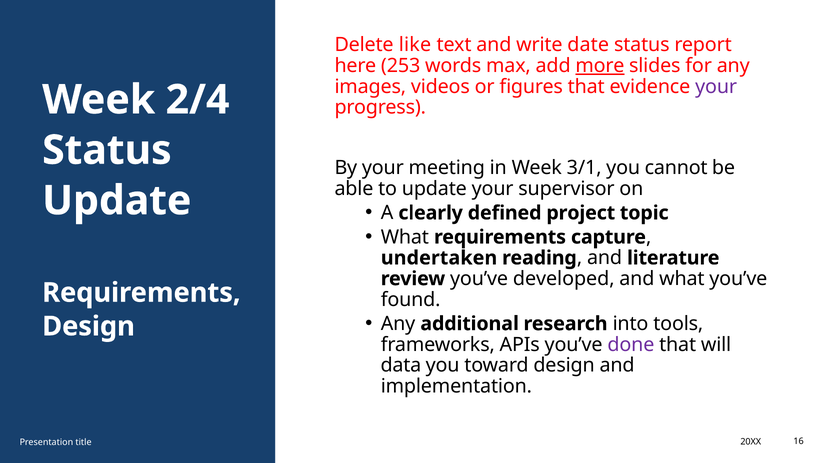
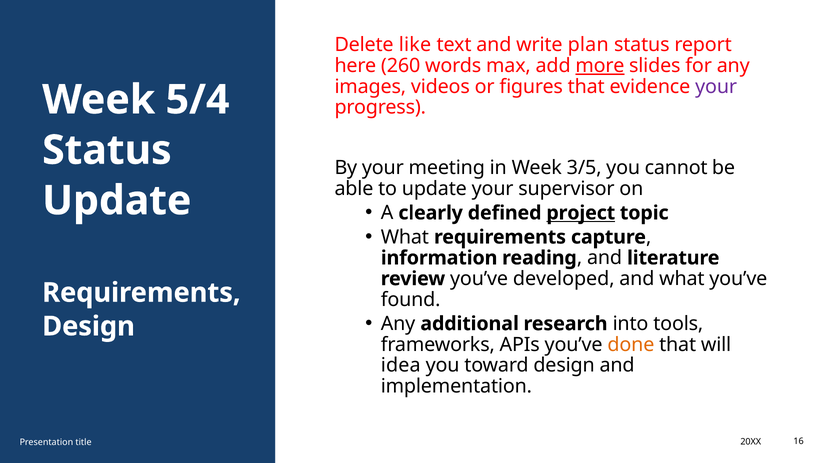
date: date -> plan (588, 45)
253: 253 -> 260 (401, 66)
2/4: 2/4 -> 5/4 (198, 100)
3/1: 3/1 -> 3/5 (584, 168)
project underline: none -> present (581, 213)
undertaken: undertaken -> information (439, 258)
done colour: purple -> orange (631, 344)
data: data -> idea (401, 365)
